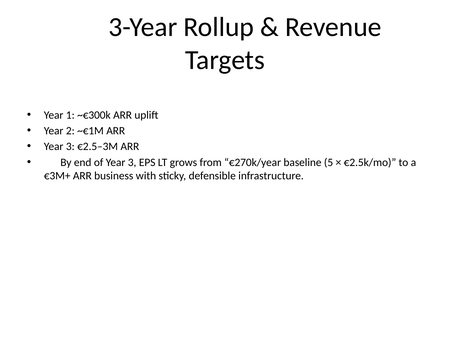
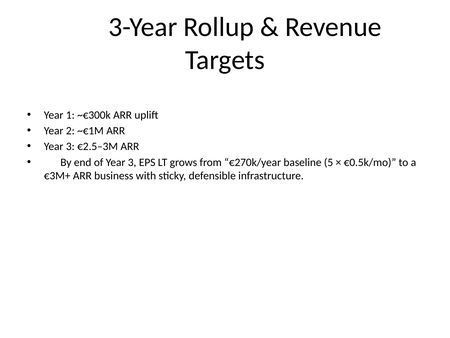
€2.5k/mo: €2.5k/mo -> €0.5k/mo (370, 162)
